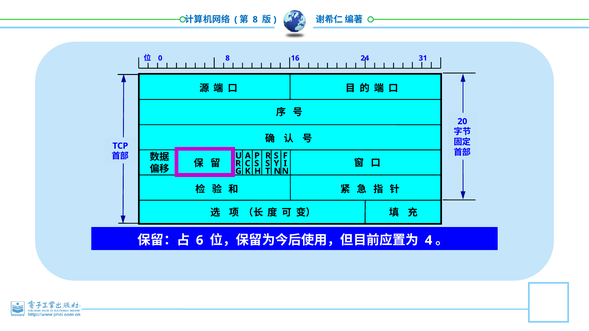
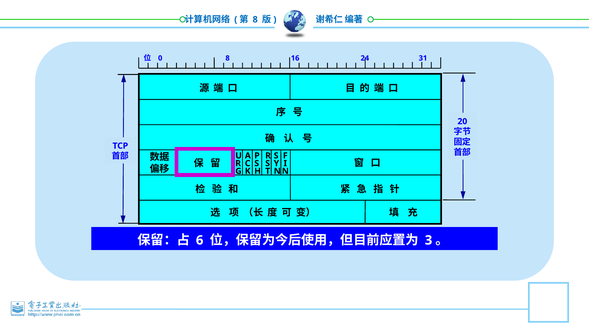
4: 4 -> 3 (429, 240)
